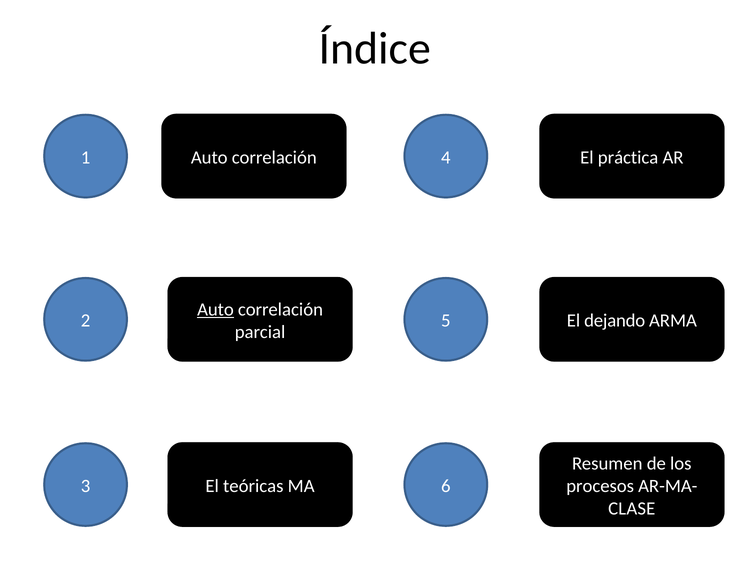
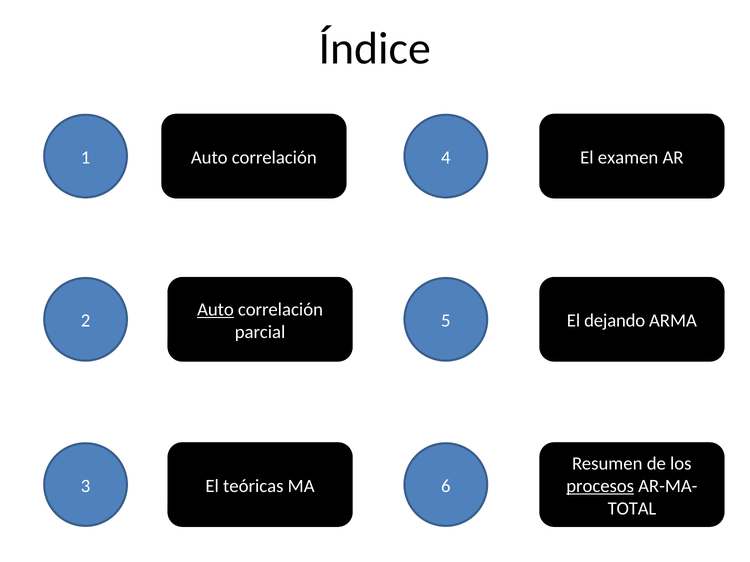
práctica: práctica -> examen (628, 158)
procesos underline: none -> present (600, 486)
CLASE: CLASE -> TOTAL (632, 509)
